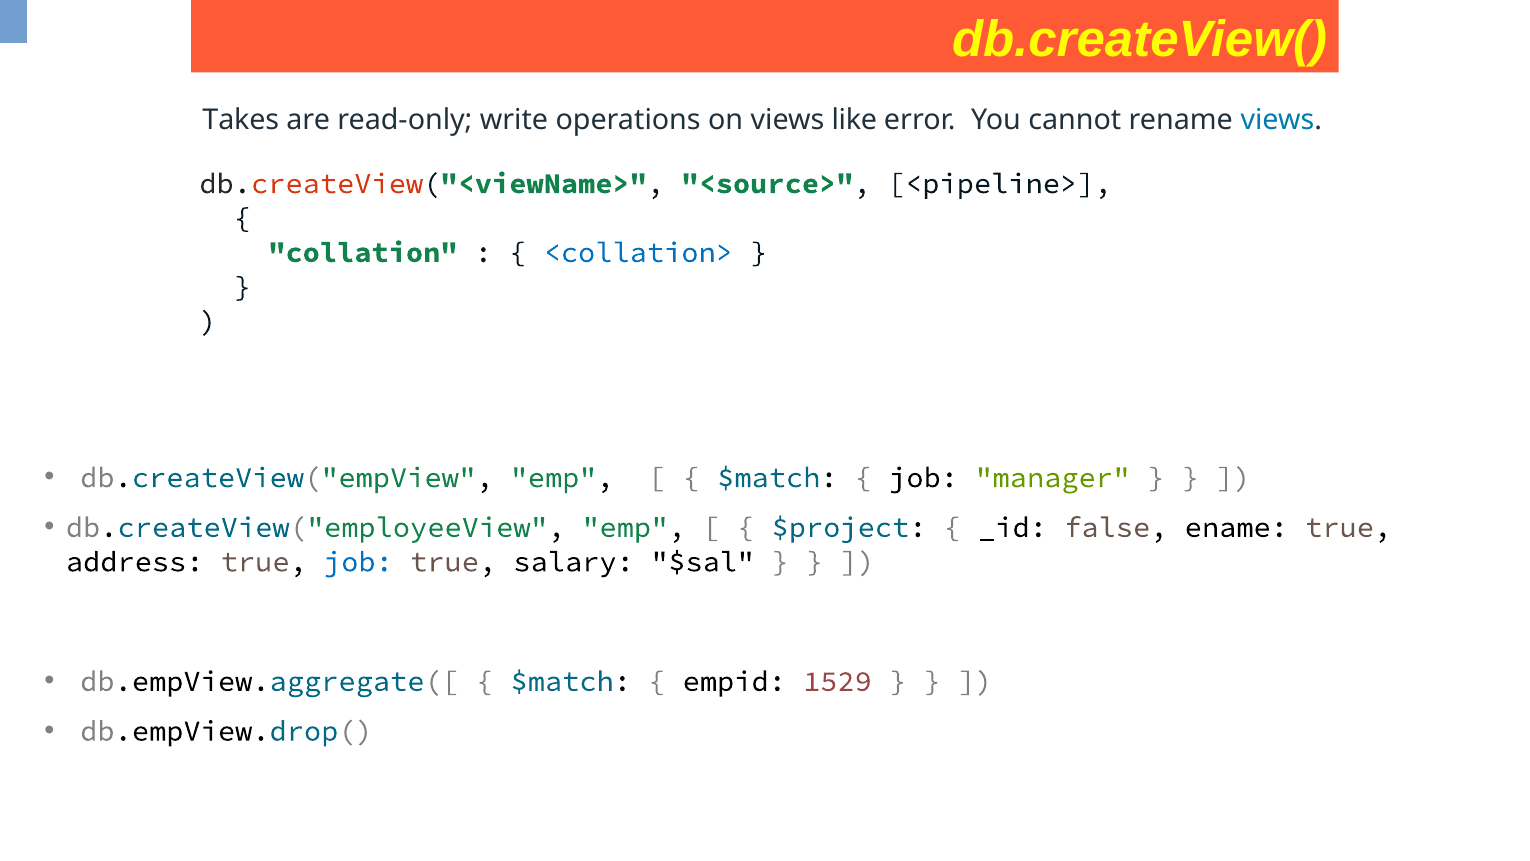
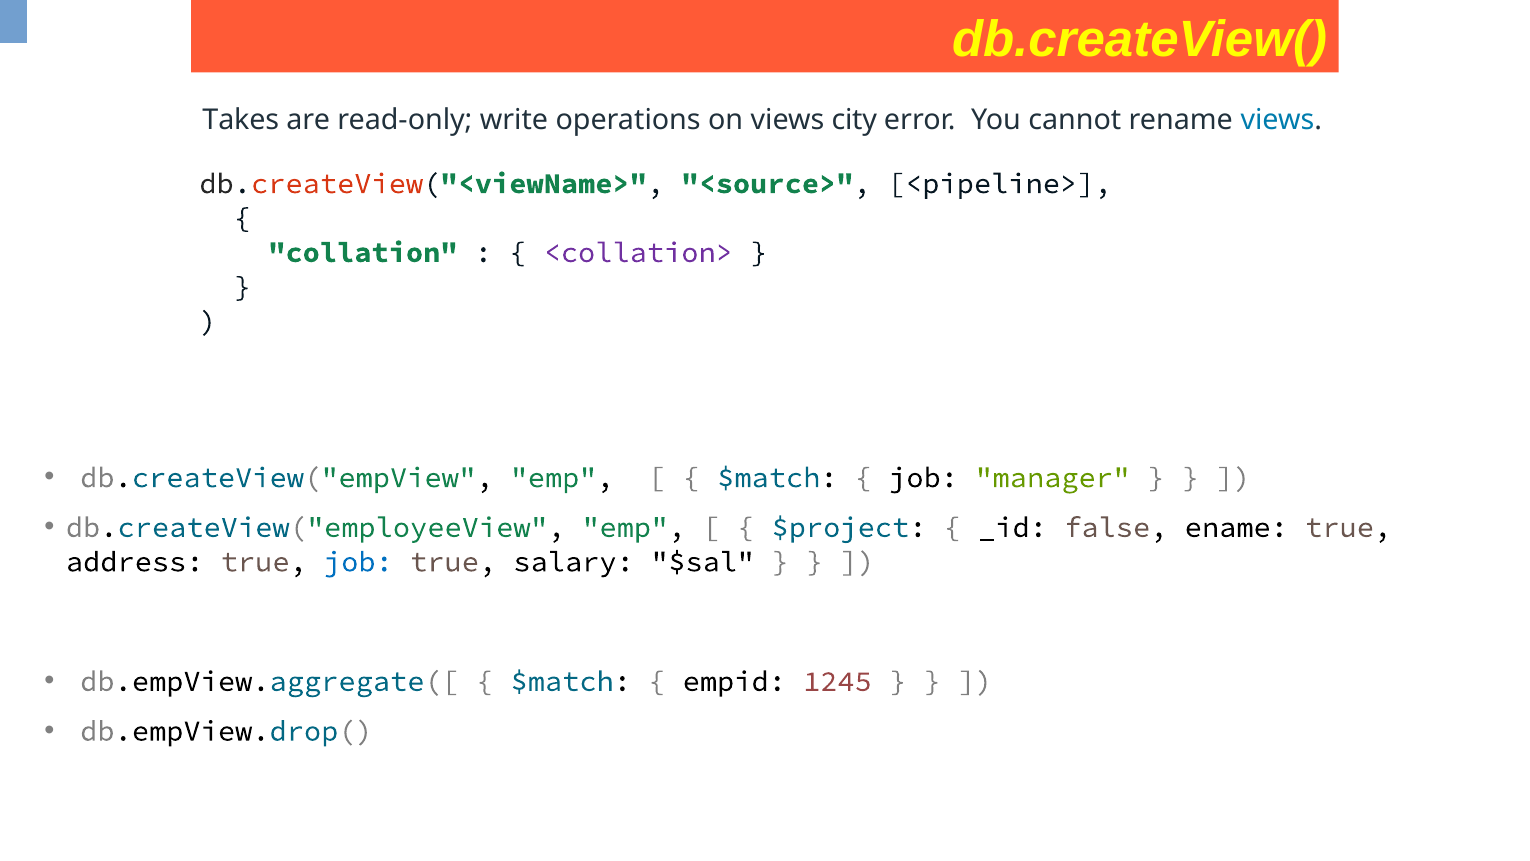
like: like -> city (854, 120)
<collation> colour: blue -> purple (638, 252)
1529: 1529 -> 1245 (838, 681)
